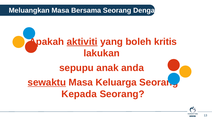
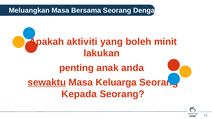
aktiviti underline: present -> none (82, 42)
kritis: kritis -> minit (166, 42)
sepupu: sepupu -> penting (77, 68)
